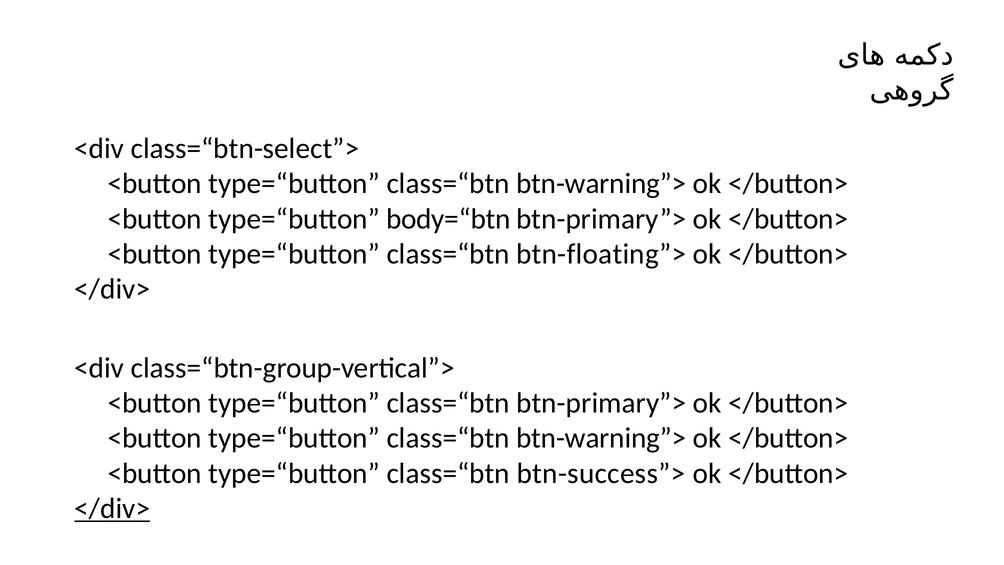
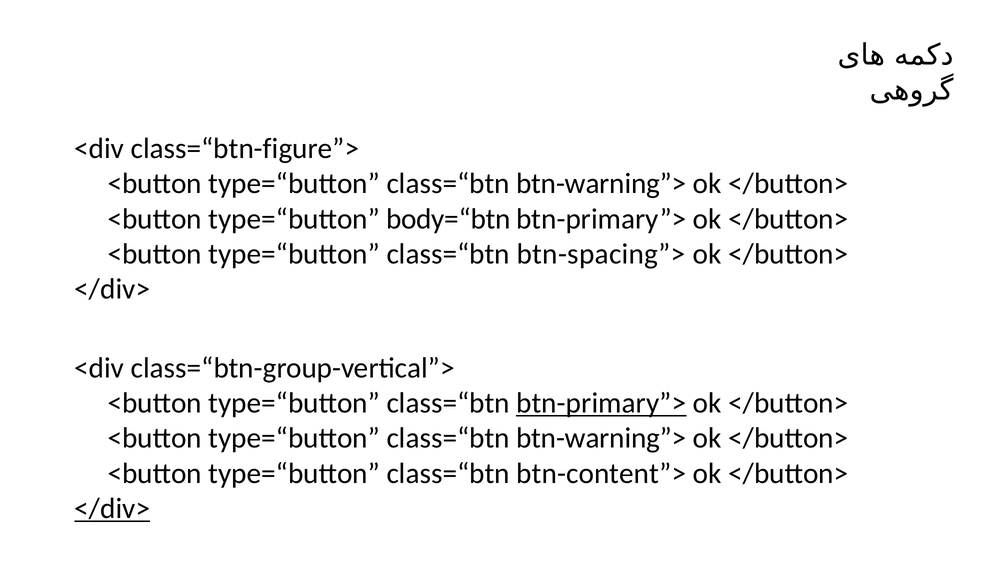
class=“btn-select”>: class=“btn-select”> -> class=“btn-figure”> (245, 148)
btn-floating”>: btn-floating”> -> btn-spacing”> (601, 254)
btn-primary”> underline: none -> present (601, 403)
btn-success”>: btn-success”> -> btn-content”> (601, 473)
